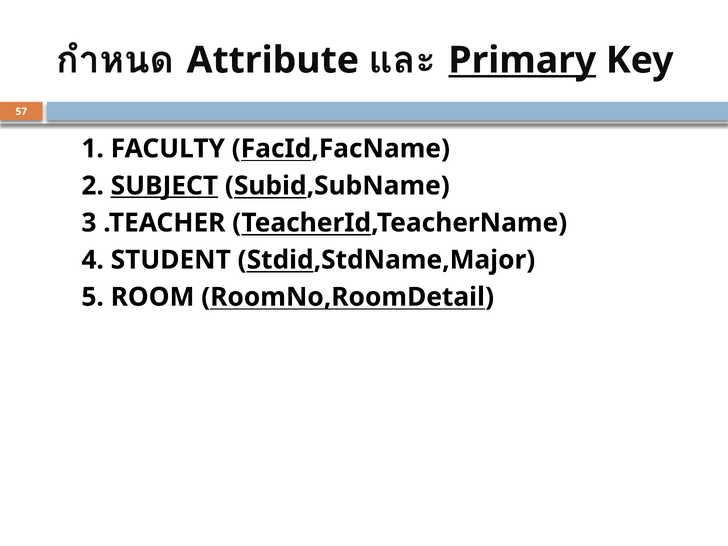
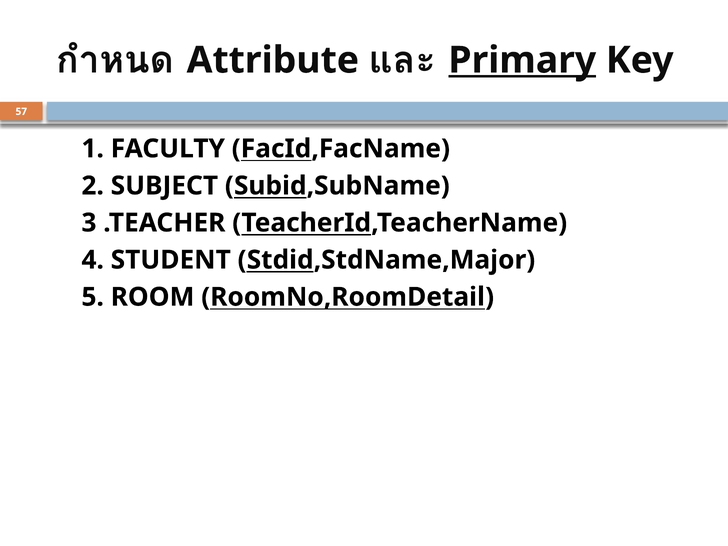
SUBJECT underline: present -> none (164, 186)
